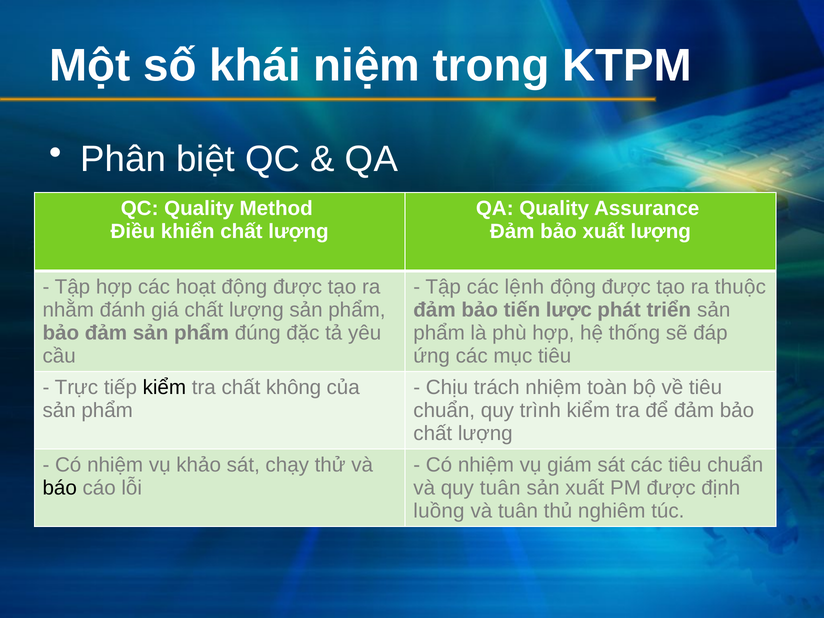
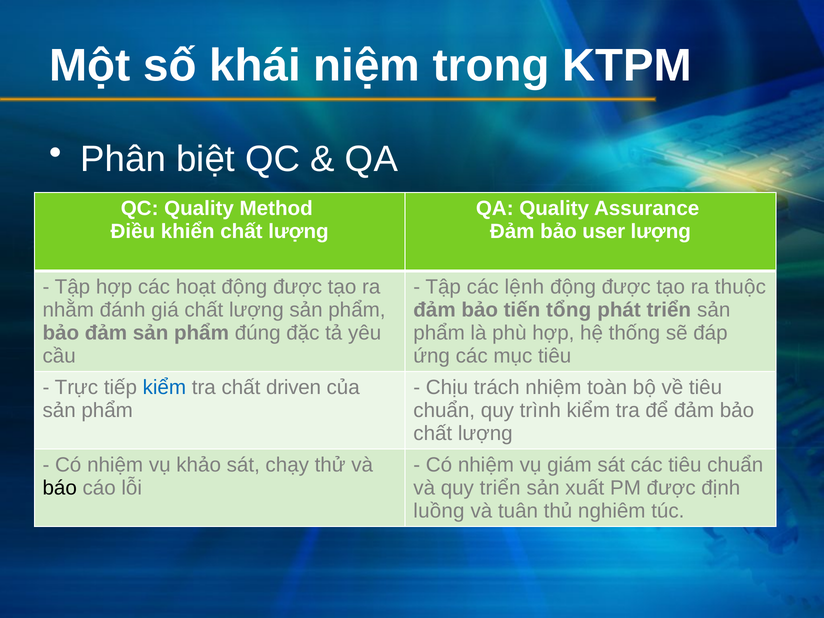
bảo xuất: xuất -> user (604, 231)
lược: lược -> tổng (569, 310)
kiểm colour: black -> blue (164, 388)
không: không -> driven (294, 388)
quy tuân: tuân -> triển (500, 488)
